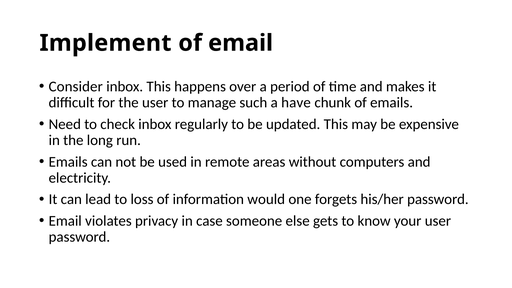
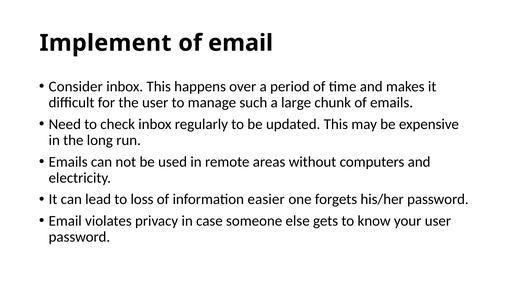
have: have -> large (296, 103)
would: would -> easier (266, 199)
